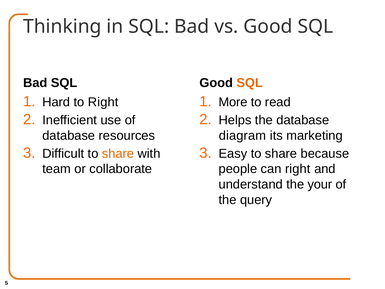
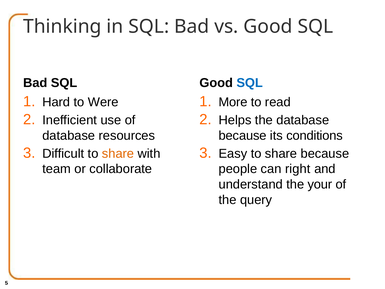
SQL colour: orange -> blue (250, 83)
to Right: Right -> Were (103, 102)
diagram: diagram -> because (243, 135)
marketing: marketing -> conditions (315, 135)
